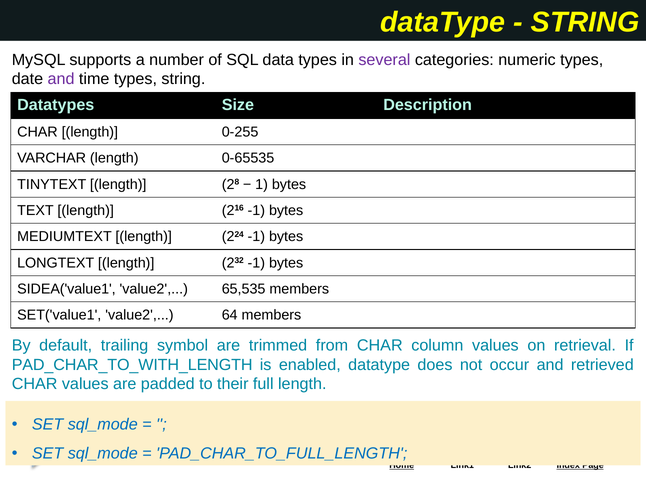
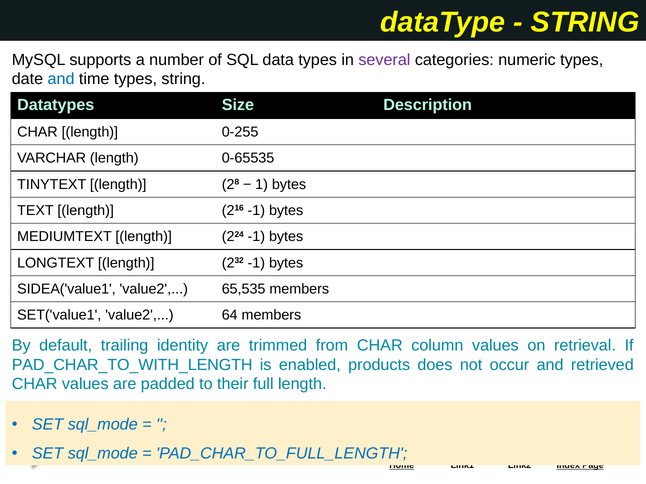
and colour: purple -> blue (61, 79)
symbol: symbol -> identity (183, 346)
enabled datatype: datatype -> products (379, 365)
